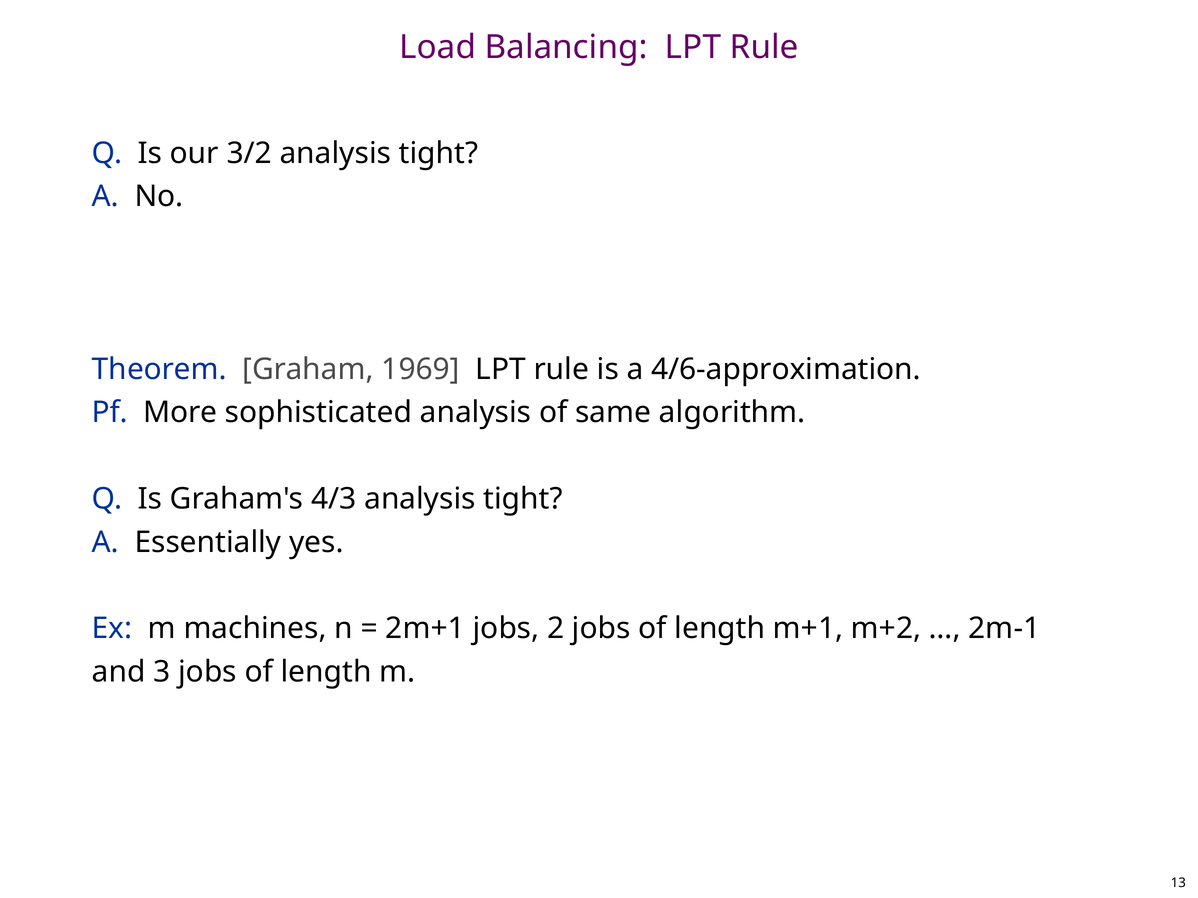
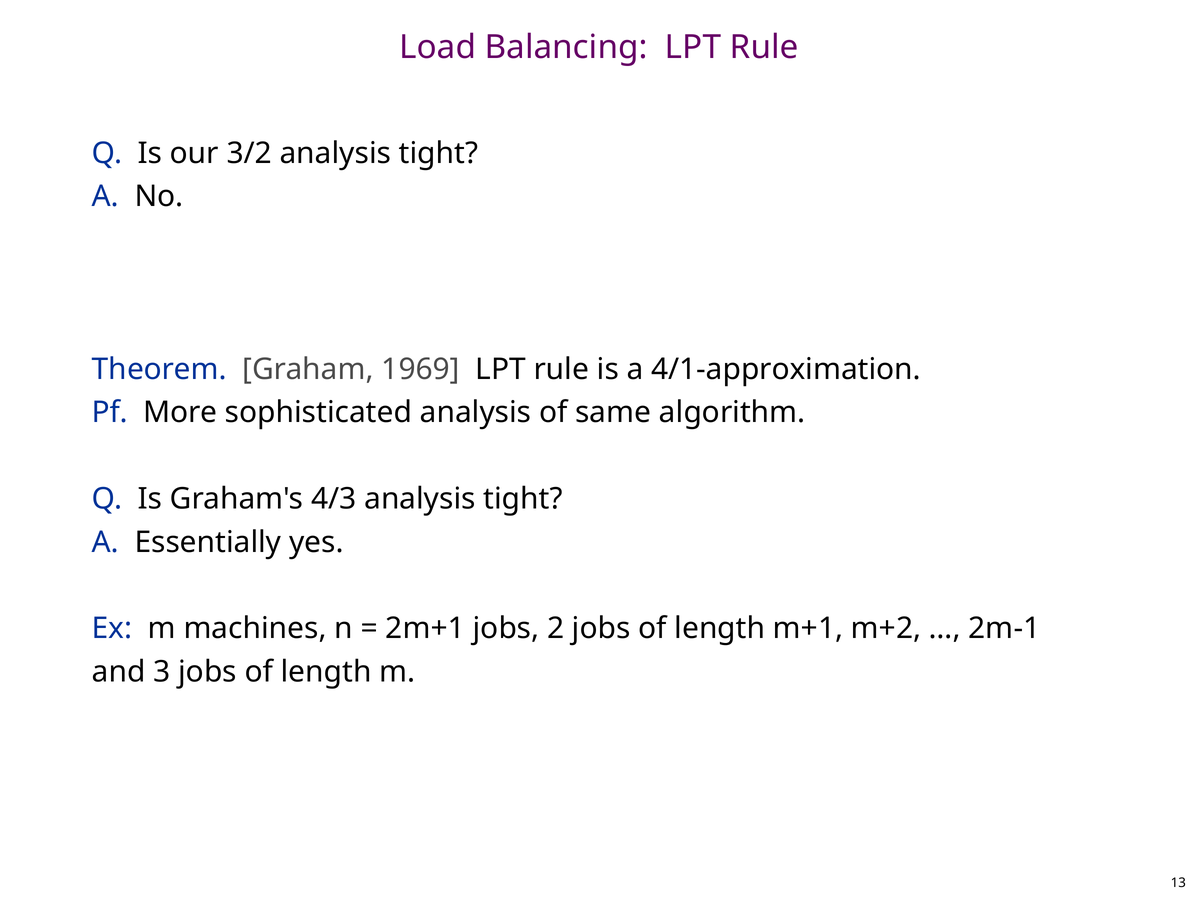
4/6-approximation: 4/6-approximation -> 4/1-approximation (786, 369)
